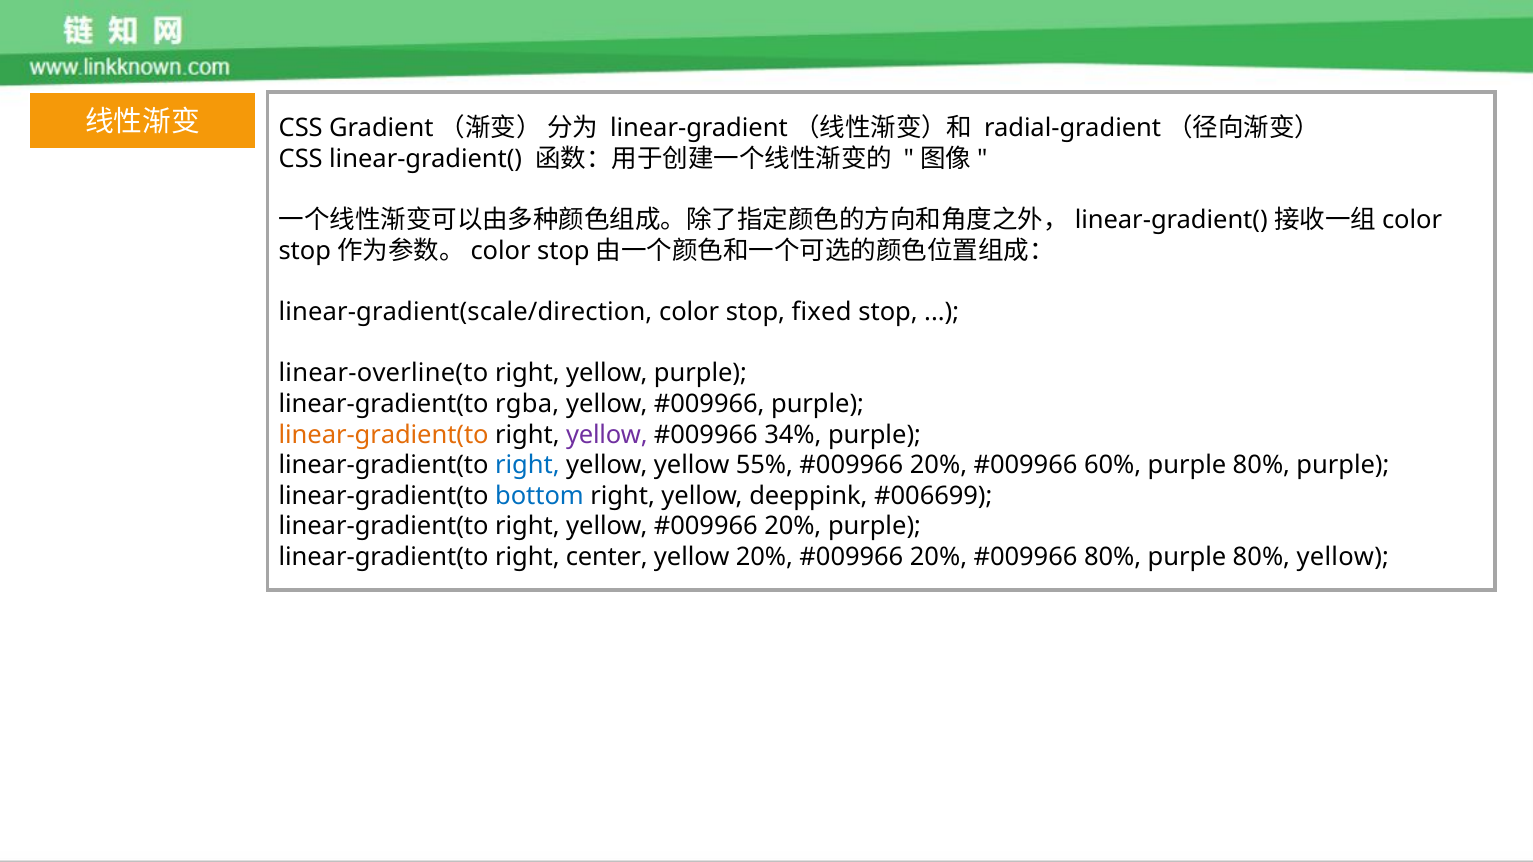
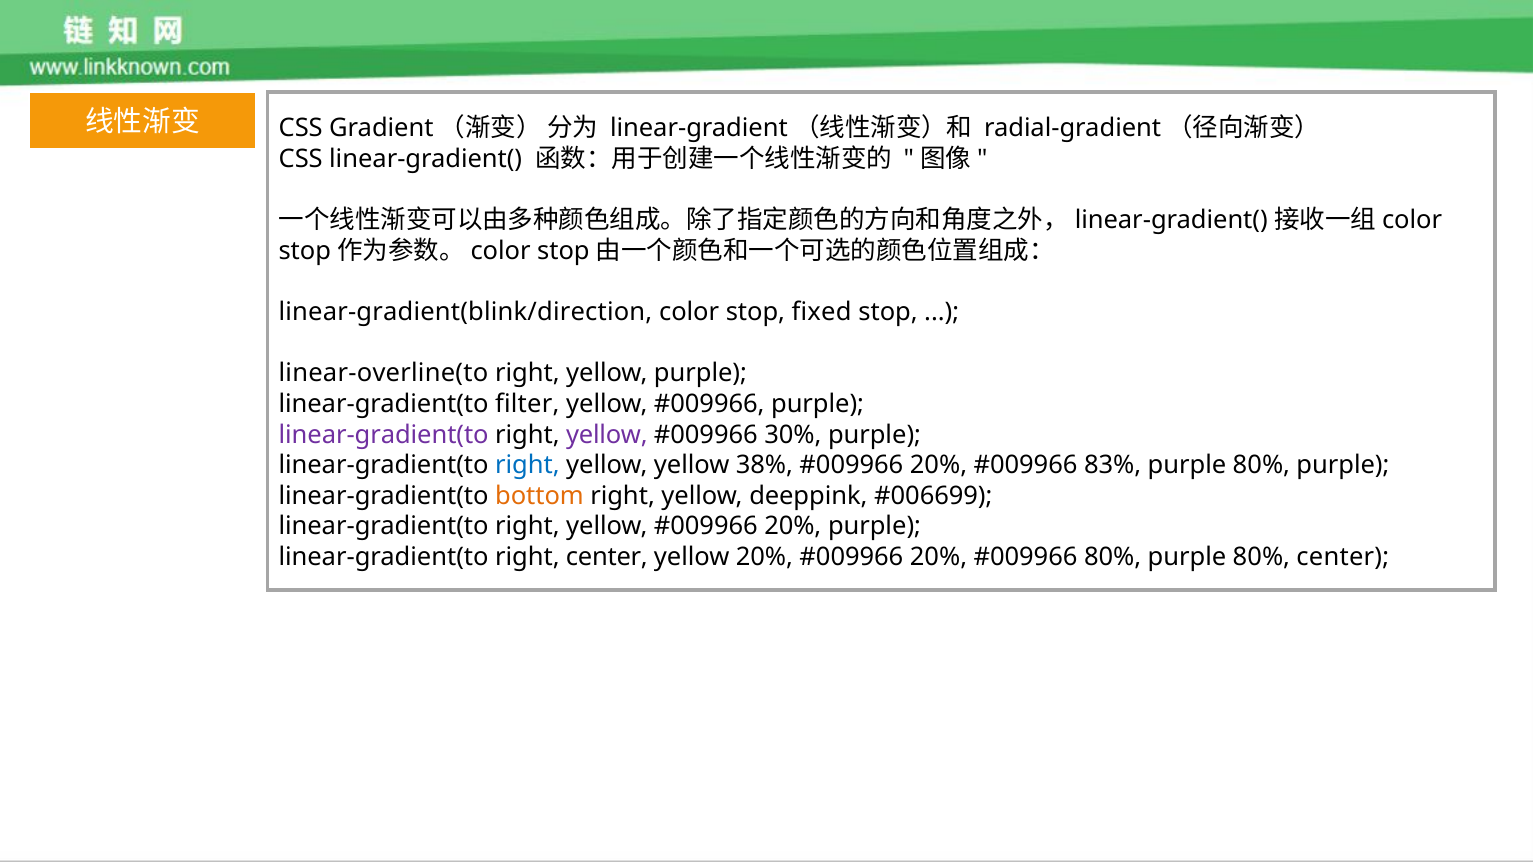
linear-gradient(scale/direction: linear-gradient(scale/direction -> linear-gradient(blink/direction (465, 312)
rgba: rgba -> filter (527, 404)
linear-gradient(to colour: orange -> purple (384, 435)
34%: 34% -> 30% (793, 435)
55%: 55% -> 38% (764, 465)
60%: 60% -> 83% (1113, 465)
bottom colour: blue -> orange (539, 496)
80% yellow: yellow -> center (1343, 557)
